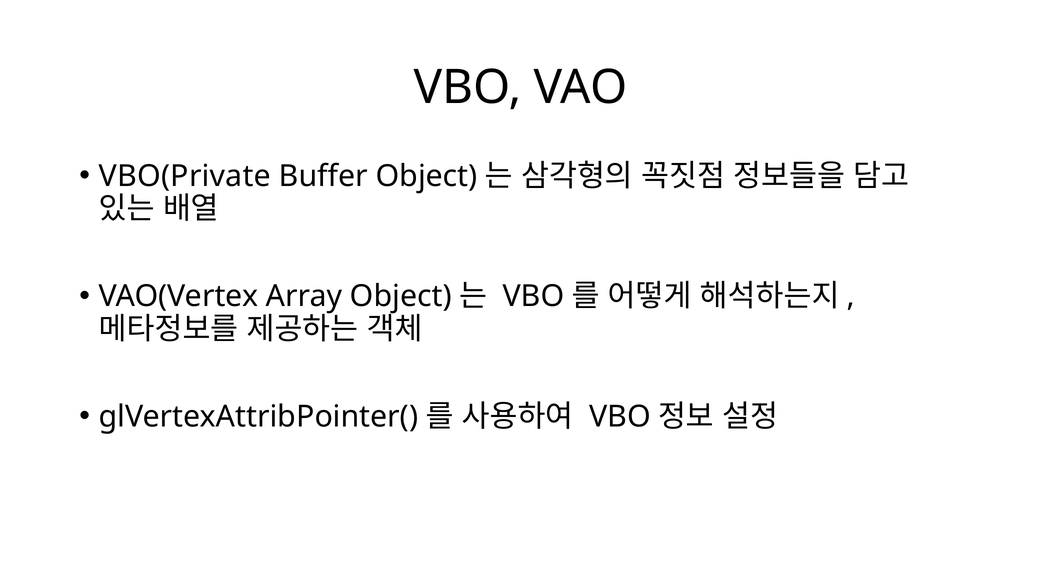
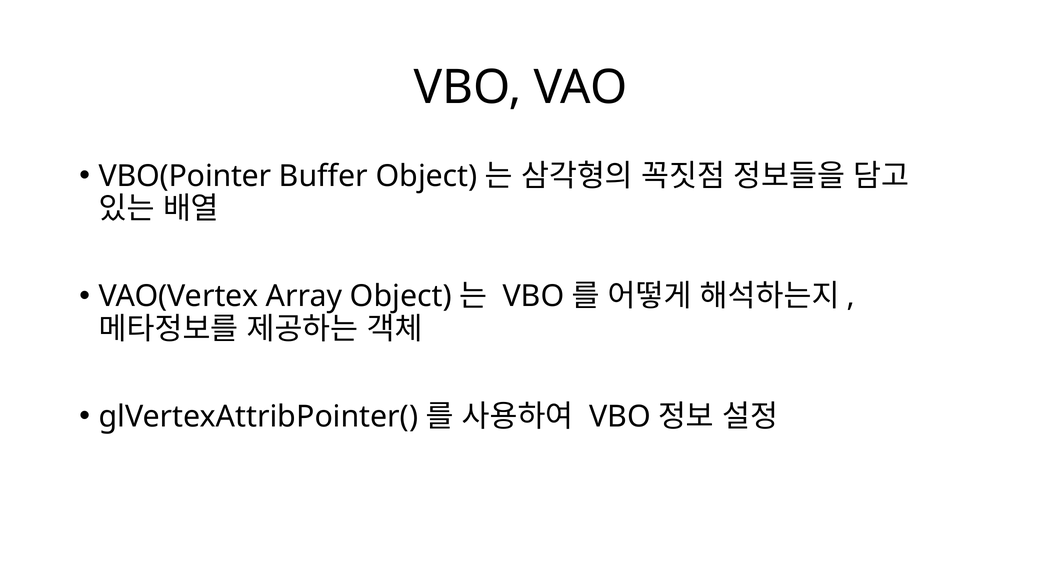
VBO(Private: VBO(Private -> VBO(Pointer (185, 176)
